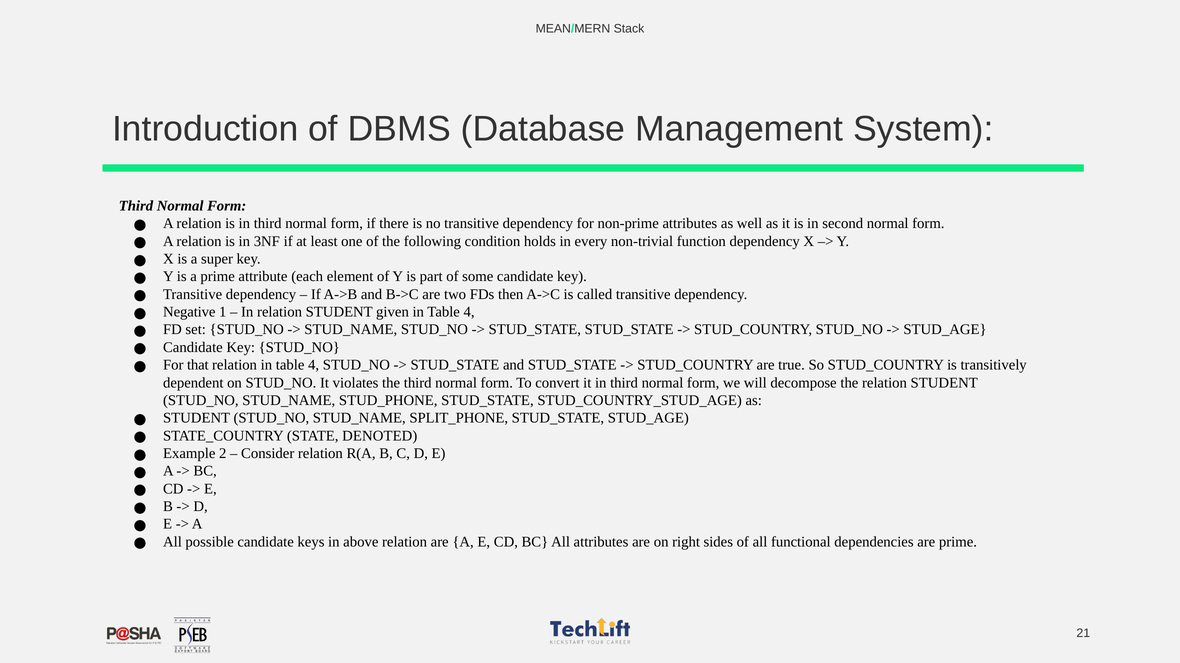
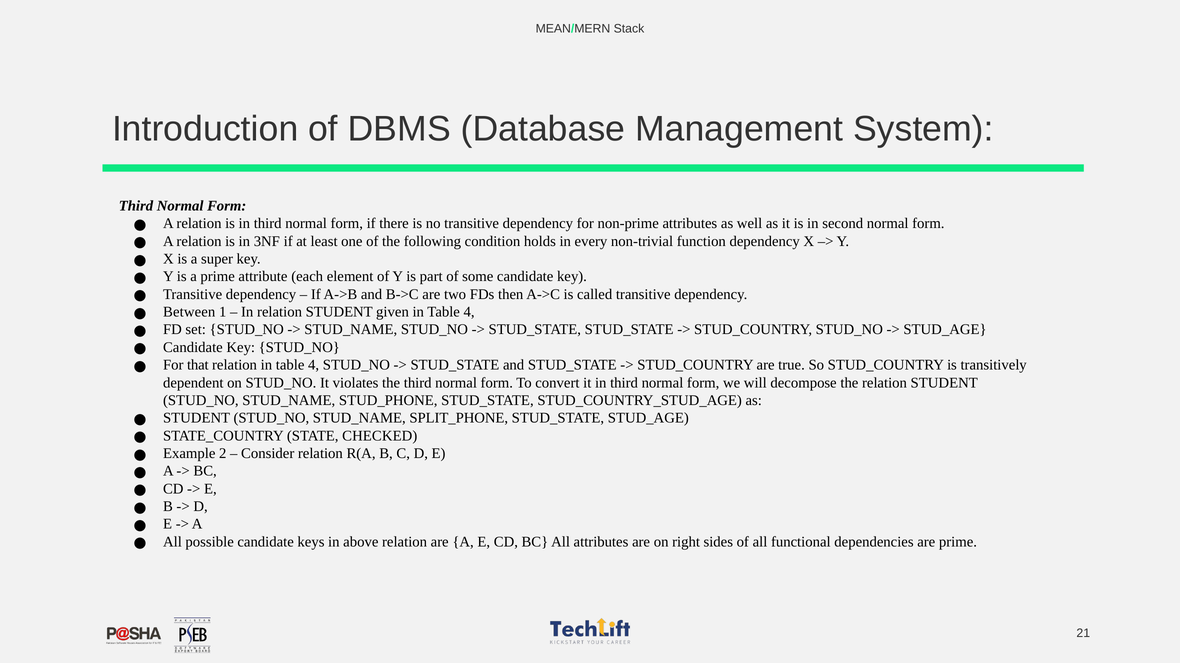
Negative: Negative -> Between (189, 312)
DENOTED: DENOTED -> CHECKED (380, 436)
